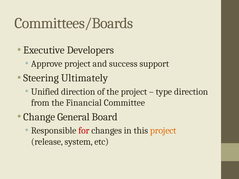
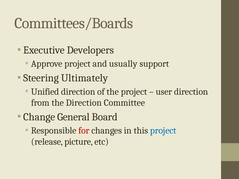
success: success -> usually (123, 64)
type: type -> user (164, 92)
the Financial: Financial -> Direction (84, 103)
project colour: orange -> blue (163, 131)
system: system -> picture (79, 142)
